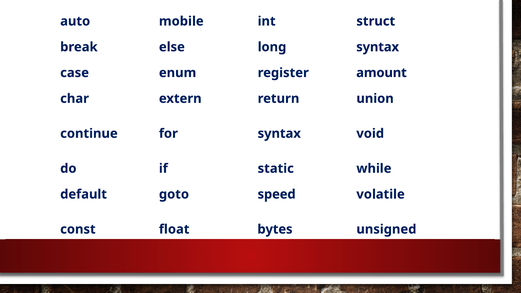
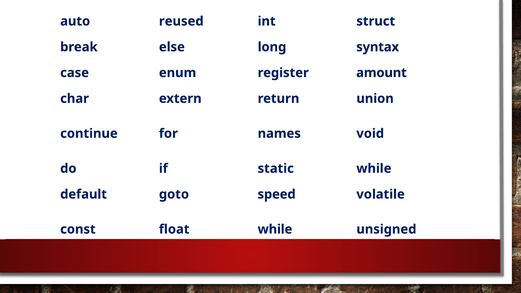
mobile: mobile -> reused (181, 21)
for syntax: syntax -> names (279, 134)
float bytes: bytes -> while (275, 229)
